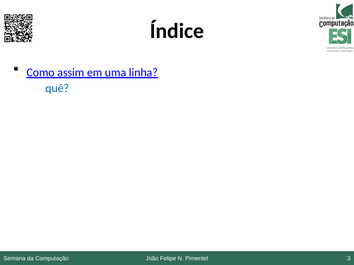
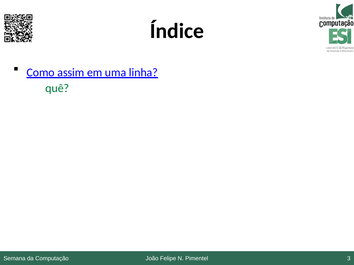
quê colour: blue -> green (57, 89)
